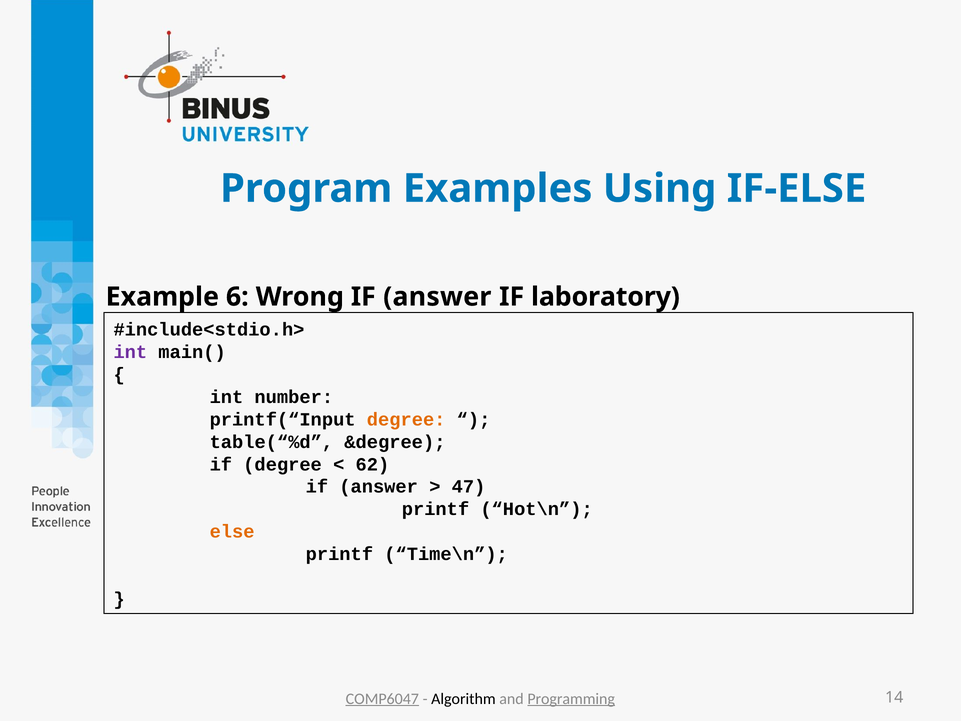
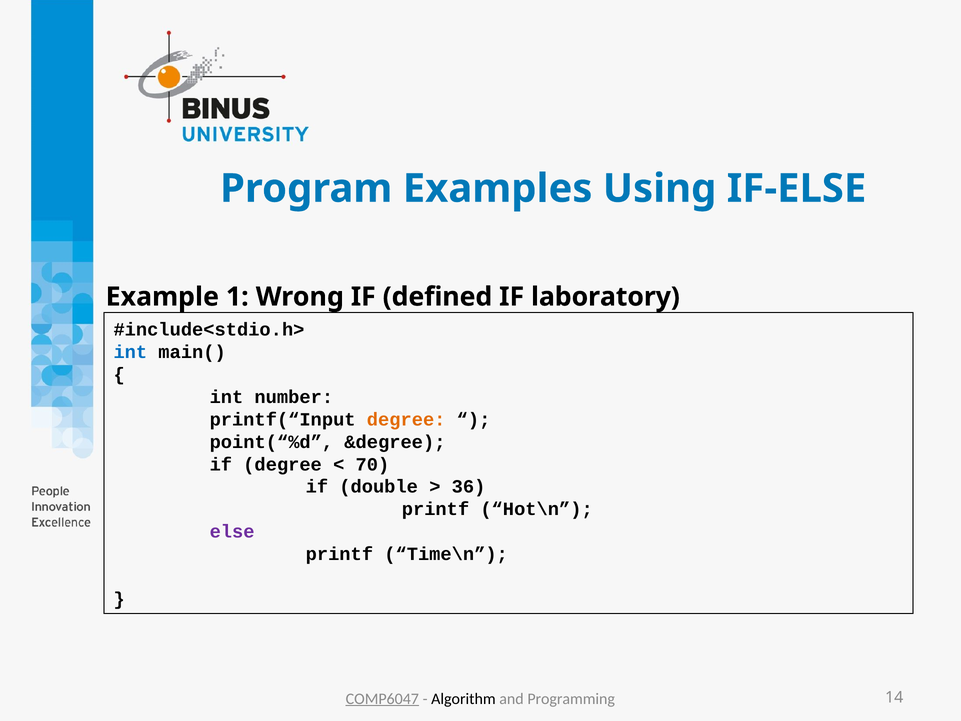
6: 6 -> 1 (237, 297)
Wrong IF answer: answer -> defined (437, 297)
int colour: purple -> blue (130, 352)
table(“%d: table(“%d -> point(“%d (271, 442)
62: 62 -> 70 (372, 464)
answer: answer -> double (379, 487)
47: 47 -> 36 (469, 487)
else colour: orange -> purple (232, 531)
Programming underline: present -> none (571, 698)
